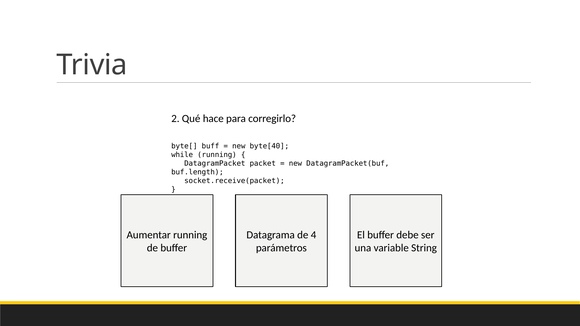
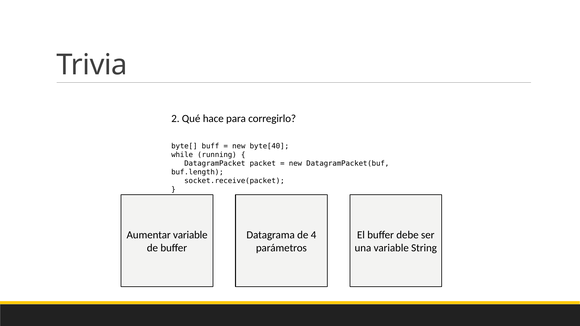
Aumentar running: running -> variable (190, 235)
